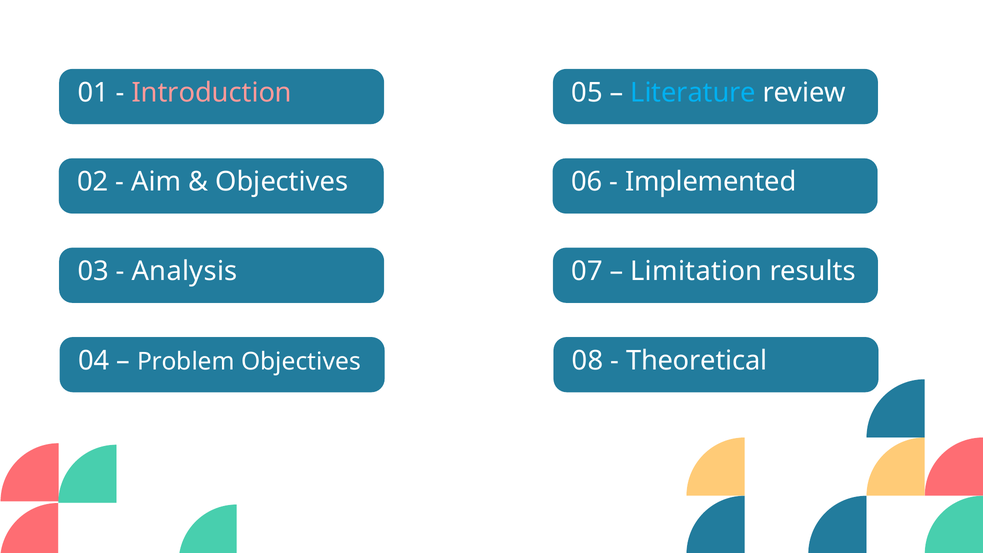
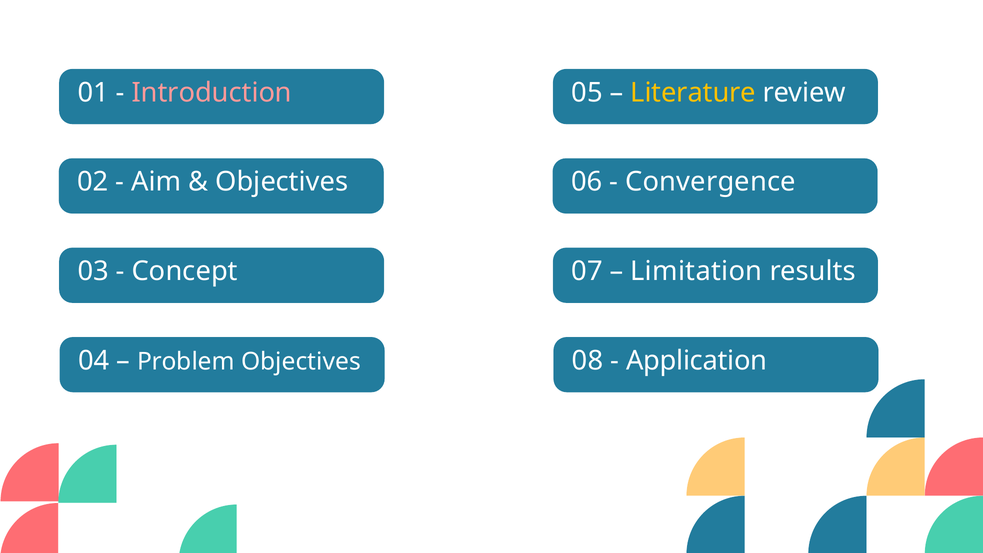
Literature colour: light blue -> yellow (693, 93)
Implemented: Implemented -> Convergence (711, 182)
Analysis: Analysis -> Concept (185, 271)
Theoretical: Theoretical -> Application (697, 361)
